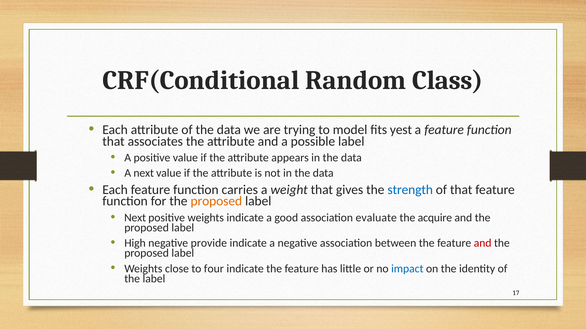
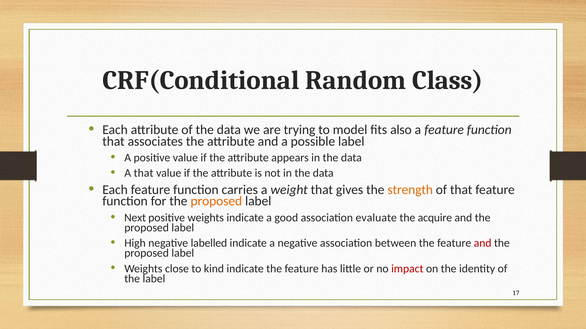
yest: yest -> also (401, 130)
A next: next -> that (144, 173)
strength colour: blue -> orange (410, 190)
provide: provide -> labelled (209, 244)
four: four -> kind (214, 269)
impact colour: blue -> red (407, 269)
